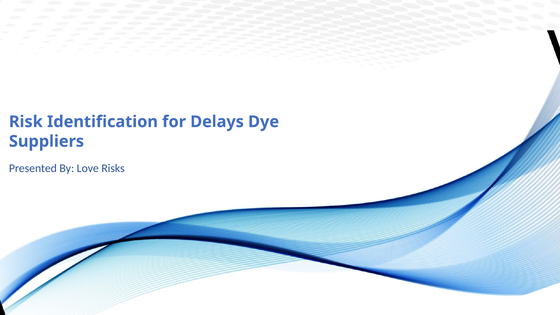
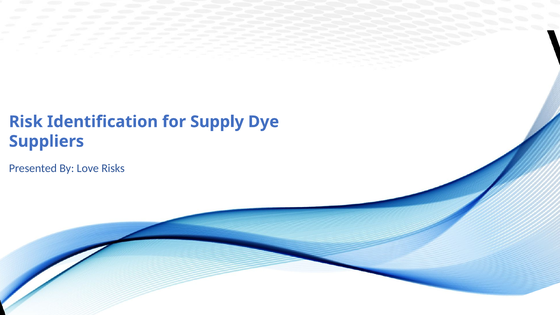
Delays: Delays -> Supply (217, 122)
